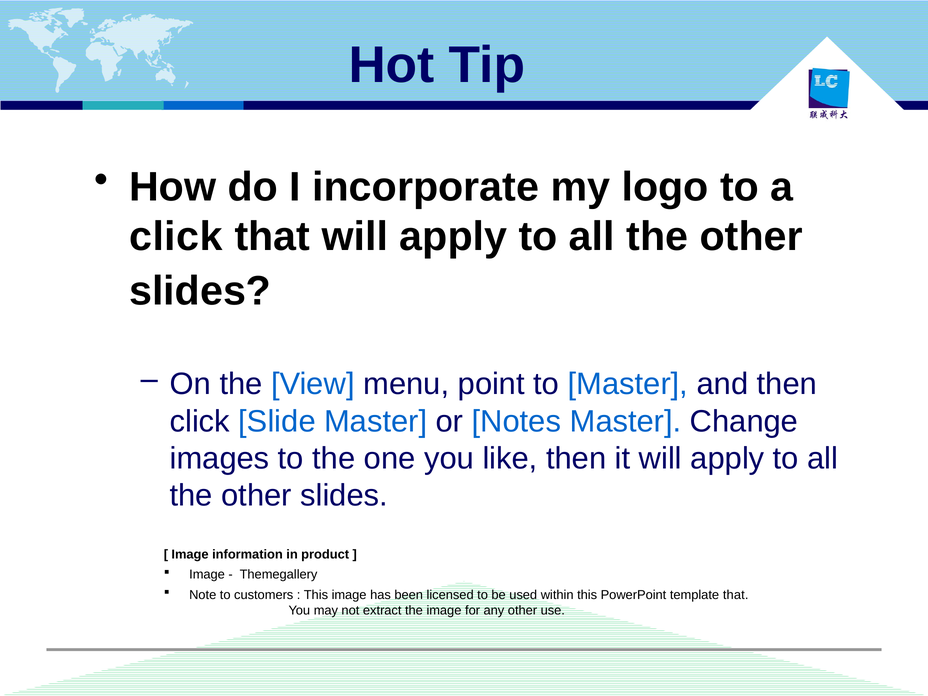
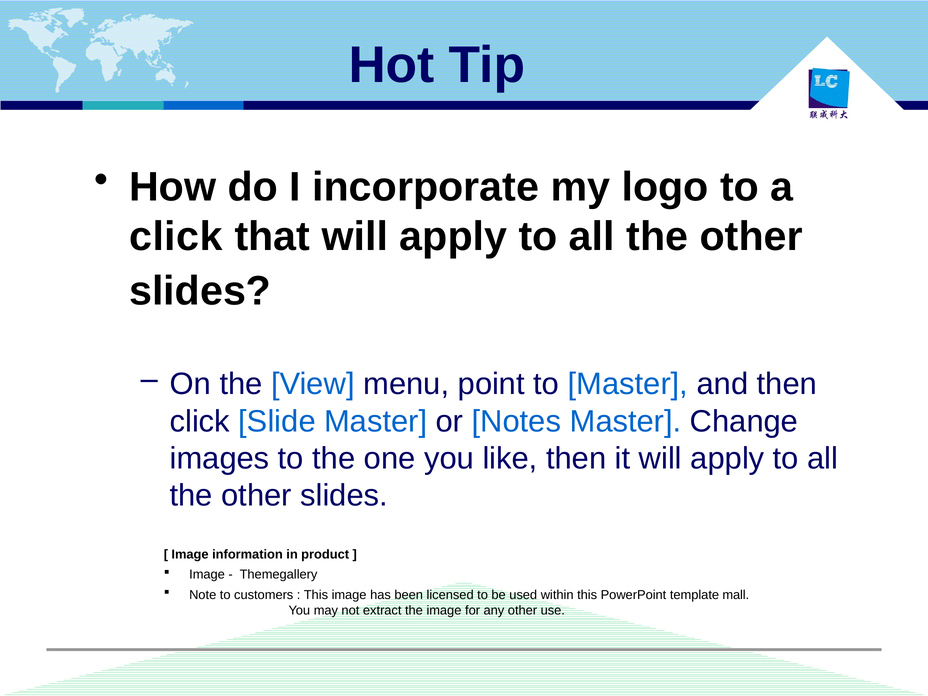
template that: that -> mall (736, 595)
